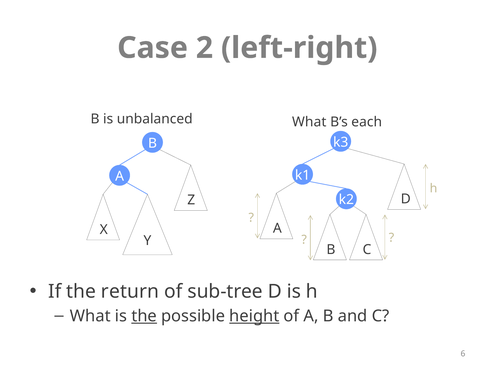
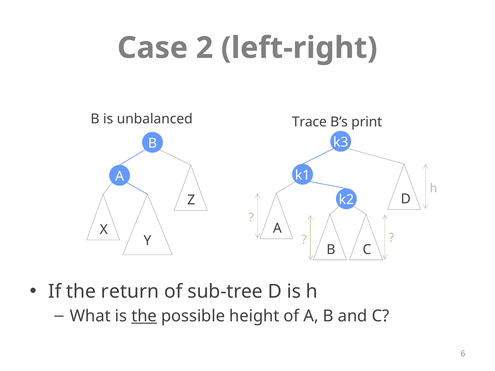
What: What -> Trace (309, 122)
each: each -> print (367, 122)
height underline: present -> none (254, 316)
